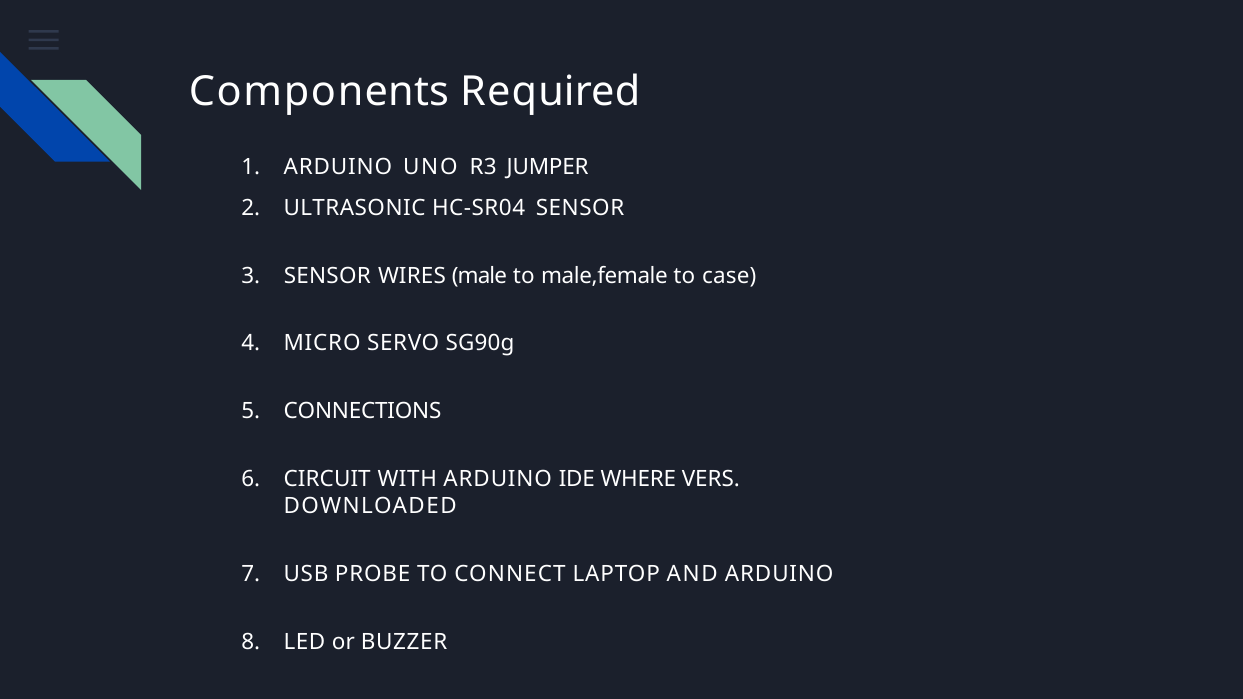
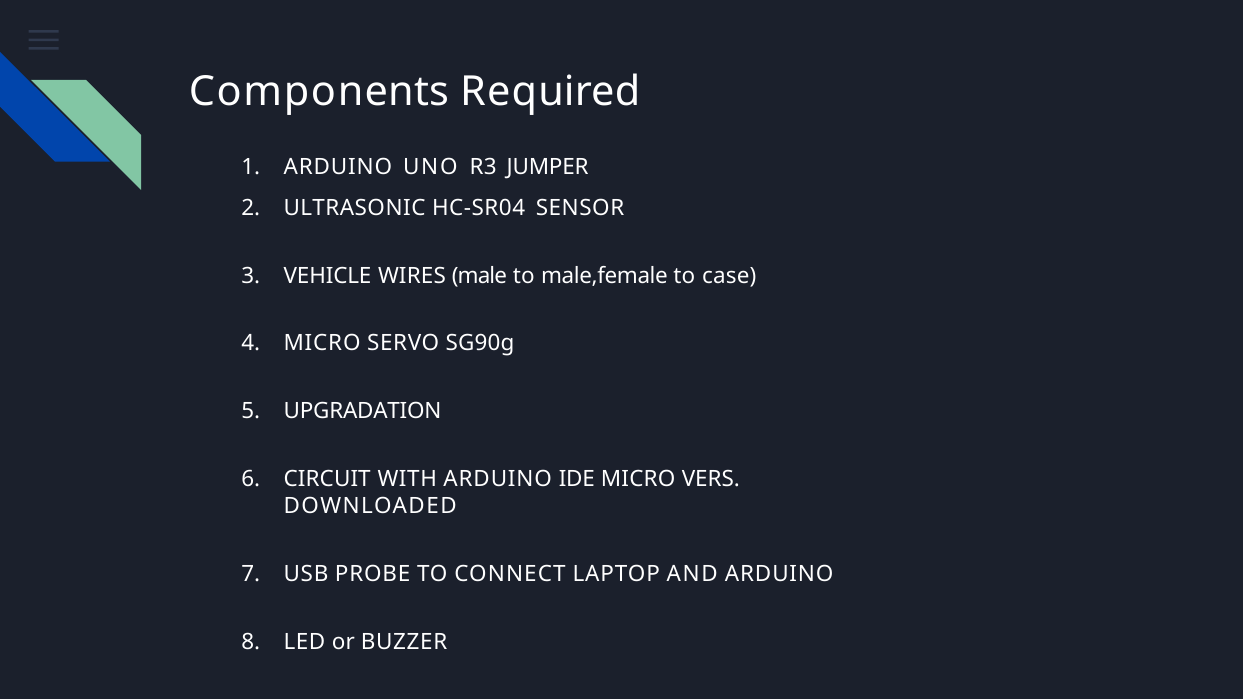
SENSOR: SENSOR -> VEHICLE (328, 276)
CONNECTIONS: CONNECTIONS -> UPGRADATION (363, 411)
IDE WHERE: WHERE -> MICRO (638, 479)
